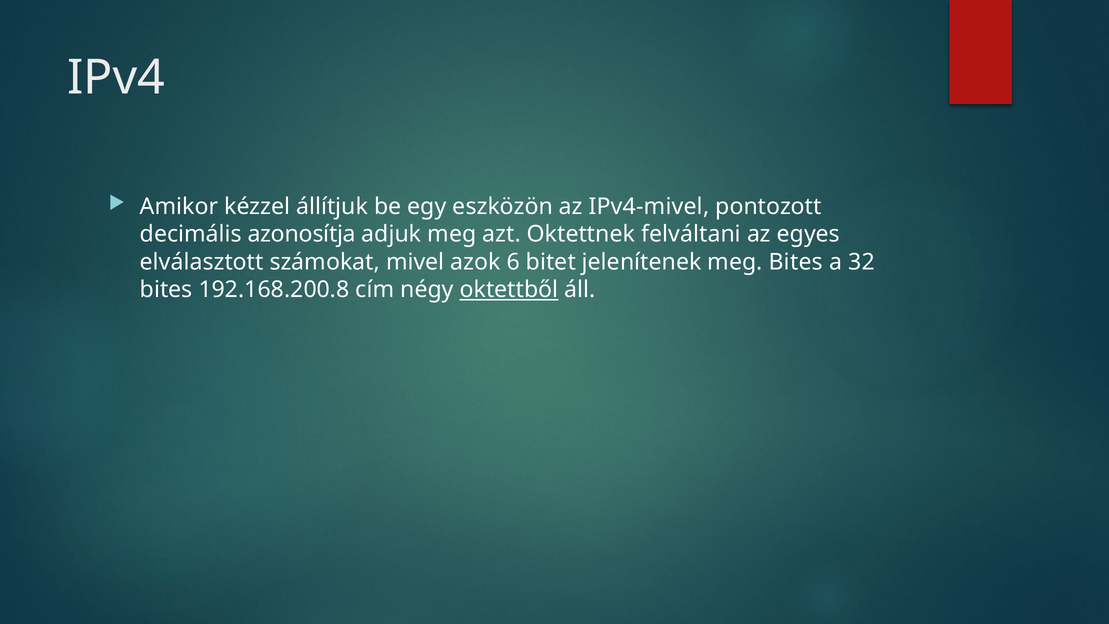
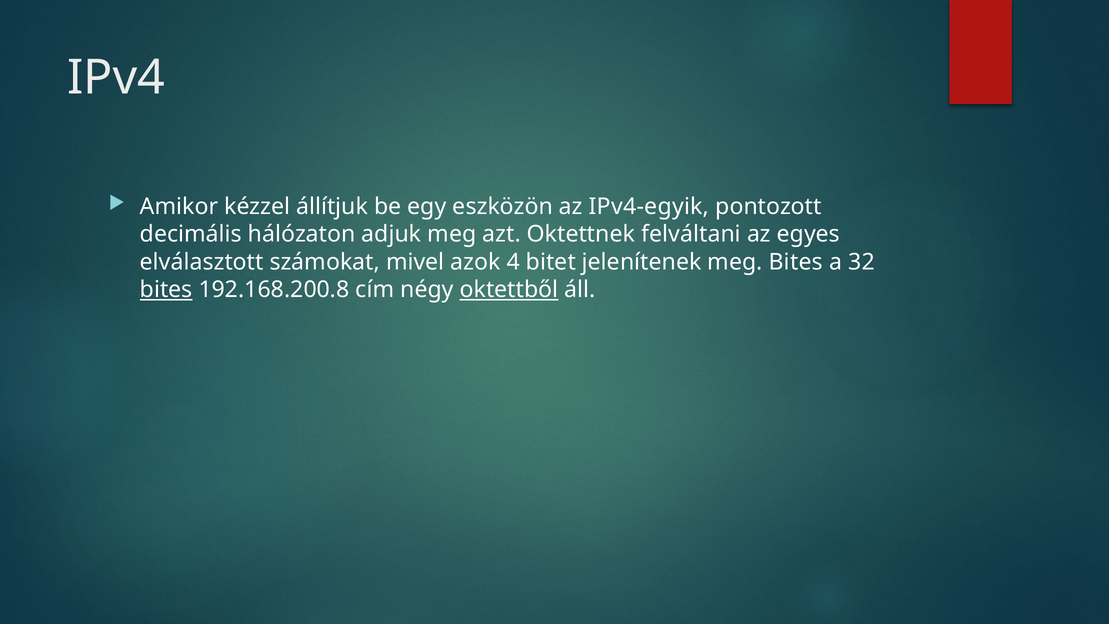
IPv4-mivel: IPv4-mivel -> IPv4-egyik (649, 206)
azonosítja: azonosítja -> hálózaton (302, 234)
6: 6 -> 4 (513, 262)
bites underline: none -> present (166, 290)
